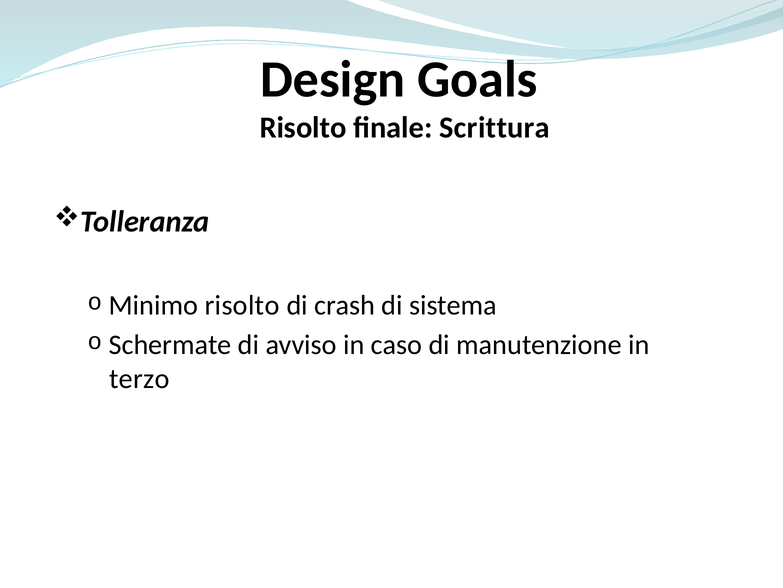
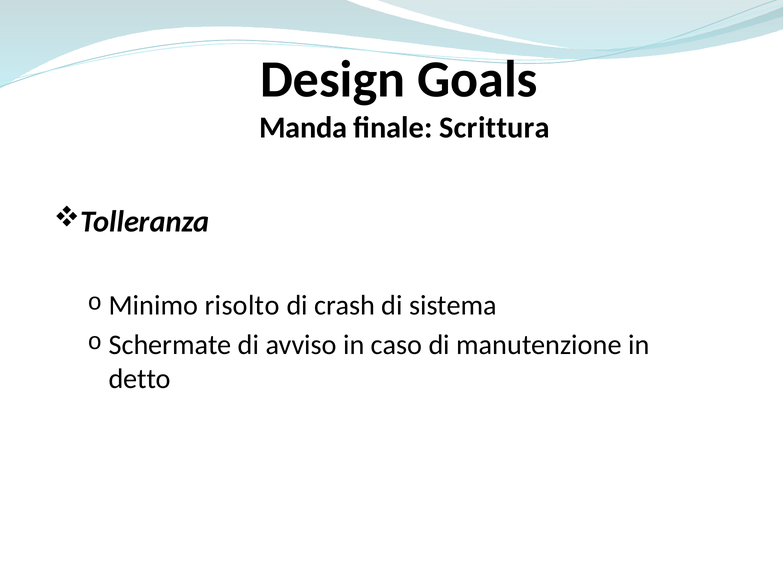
Risolto: Risolto -> Manda (303, 128)
terzo: terzo -> detto (140, 378)
